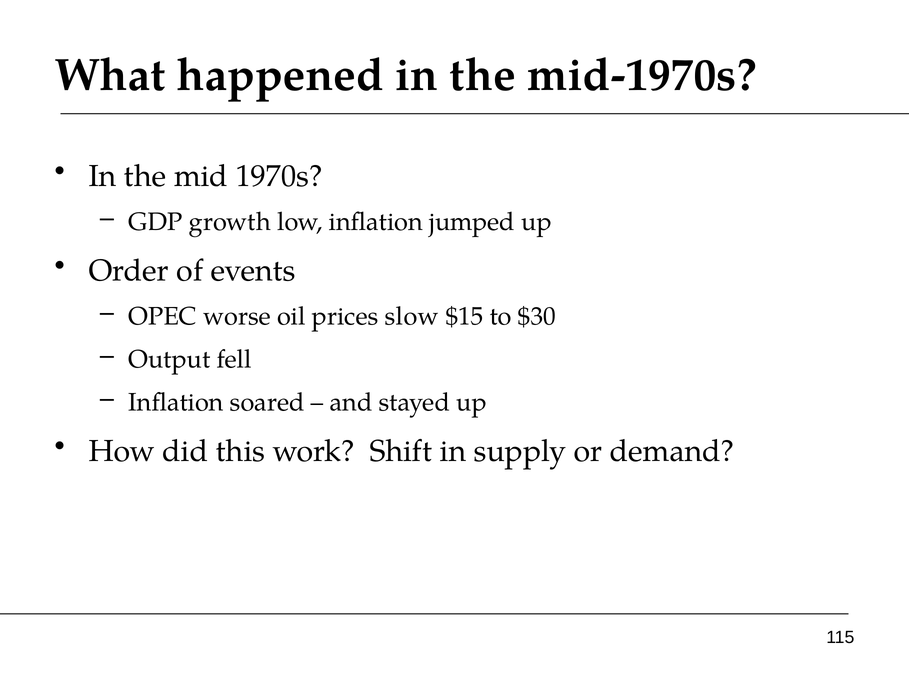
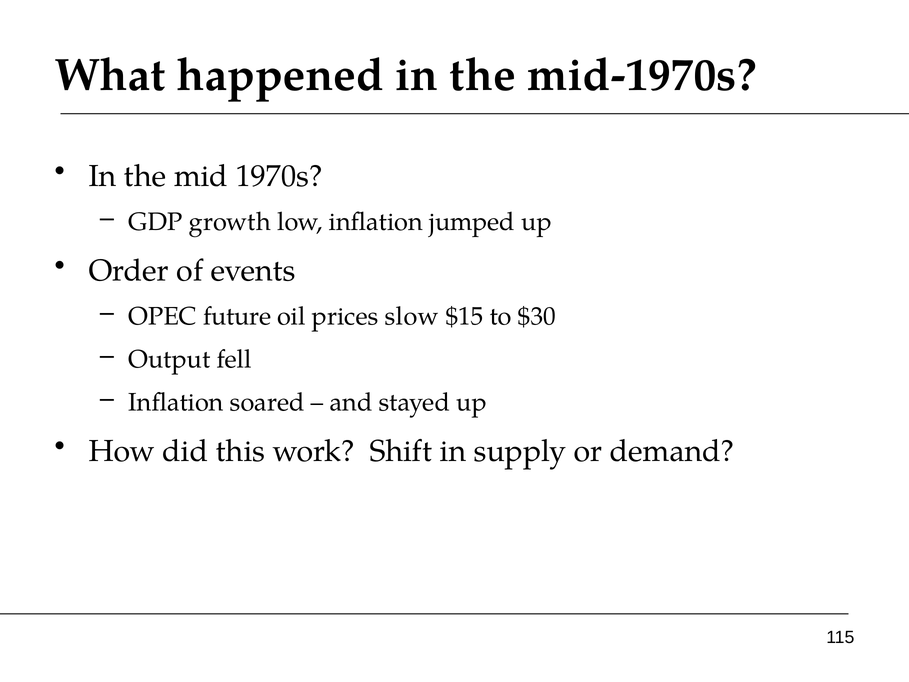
worse: worse -> future (237, 316)
